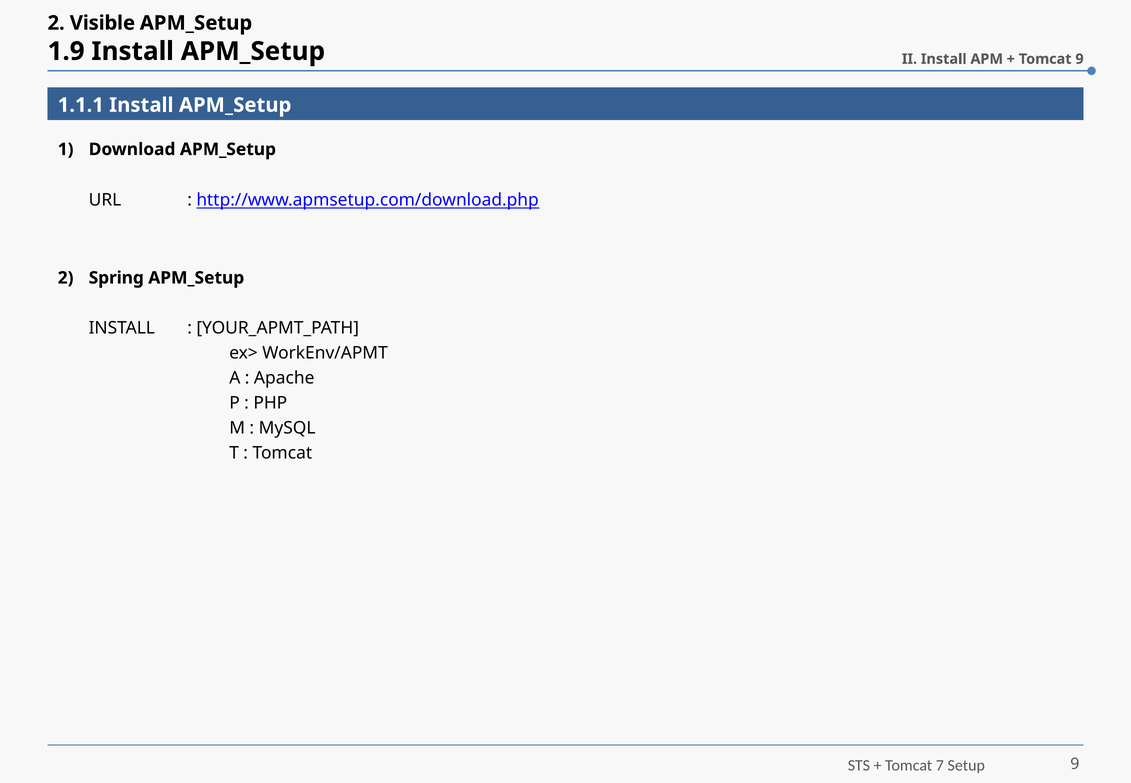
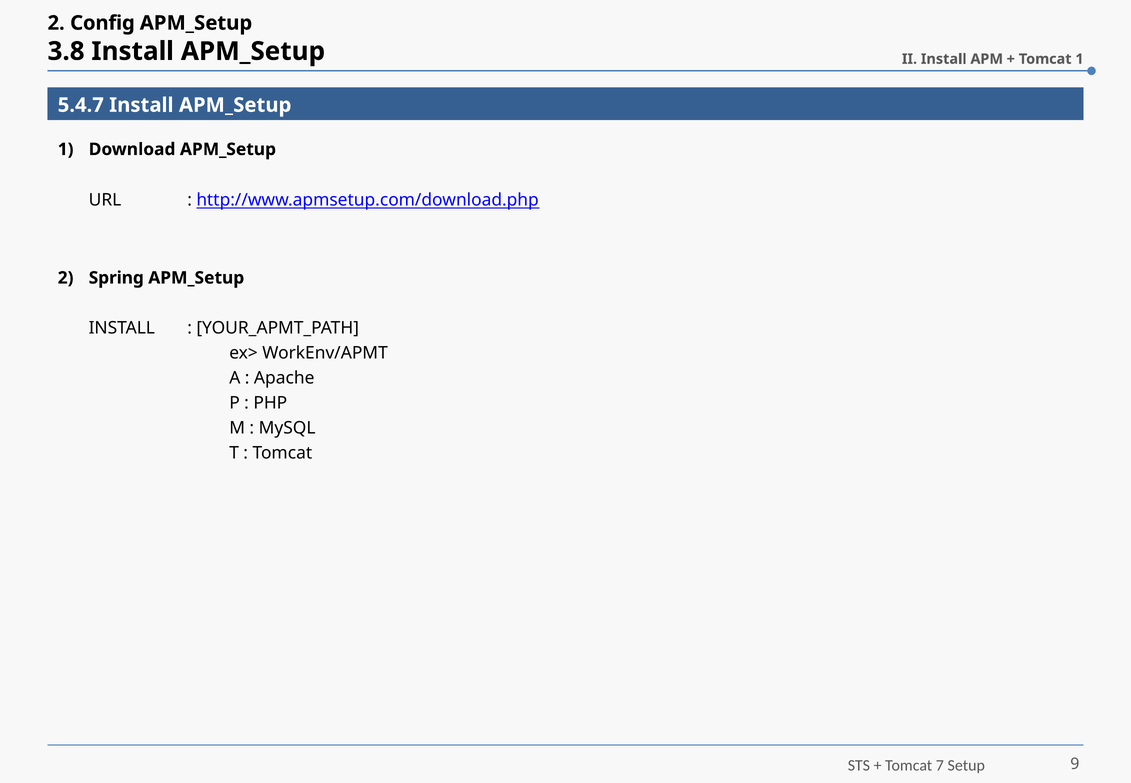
Visible: Visible -> Config (102, 23)
1.9: 1.9 -> 3.8 (66, 51)
Tomcat 9: 9 -> 1 (1080, 59)
1.1.1: 1.1.1 -> 5.4.7 (81, 105)
